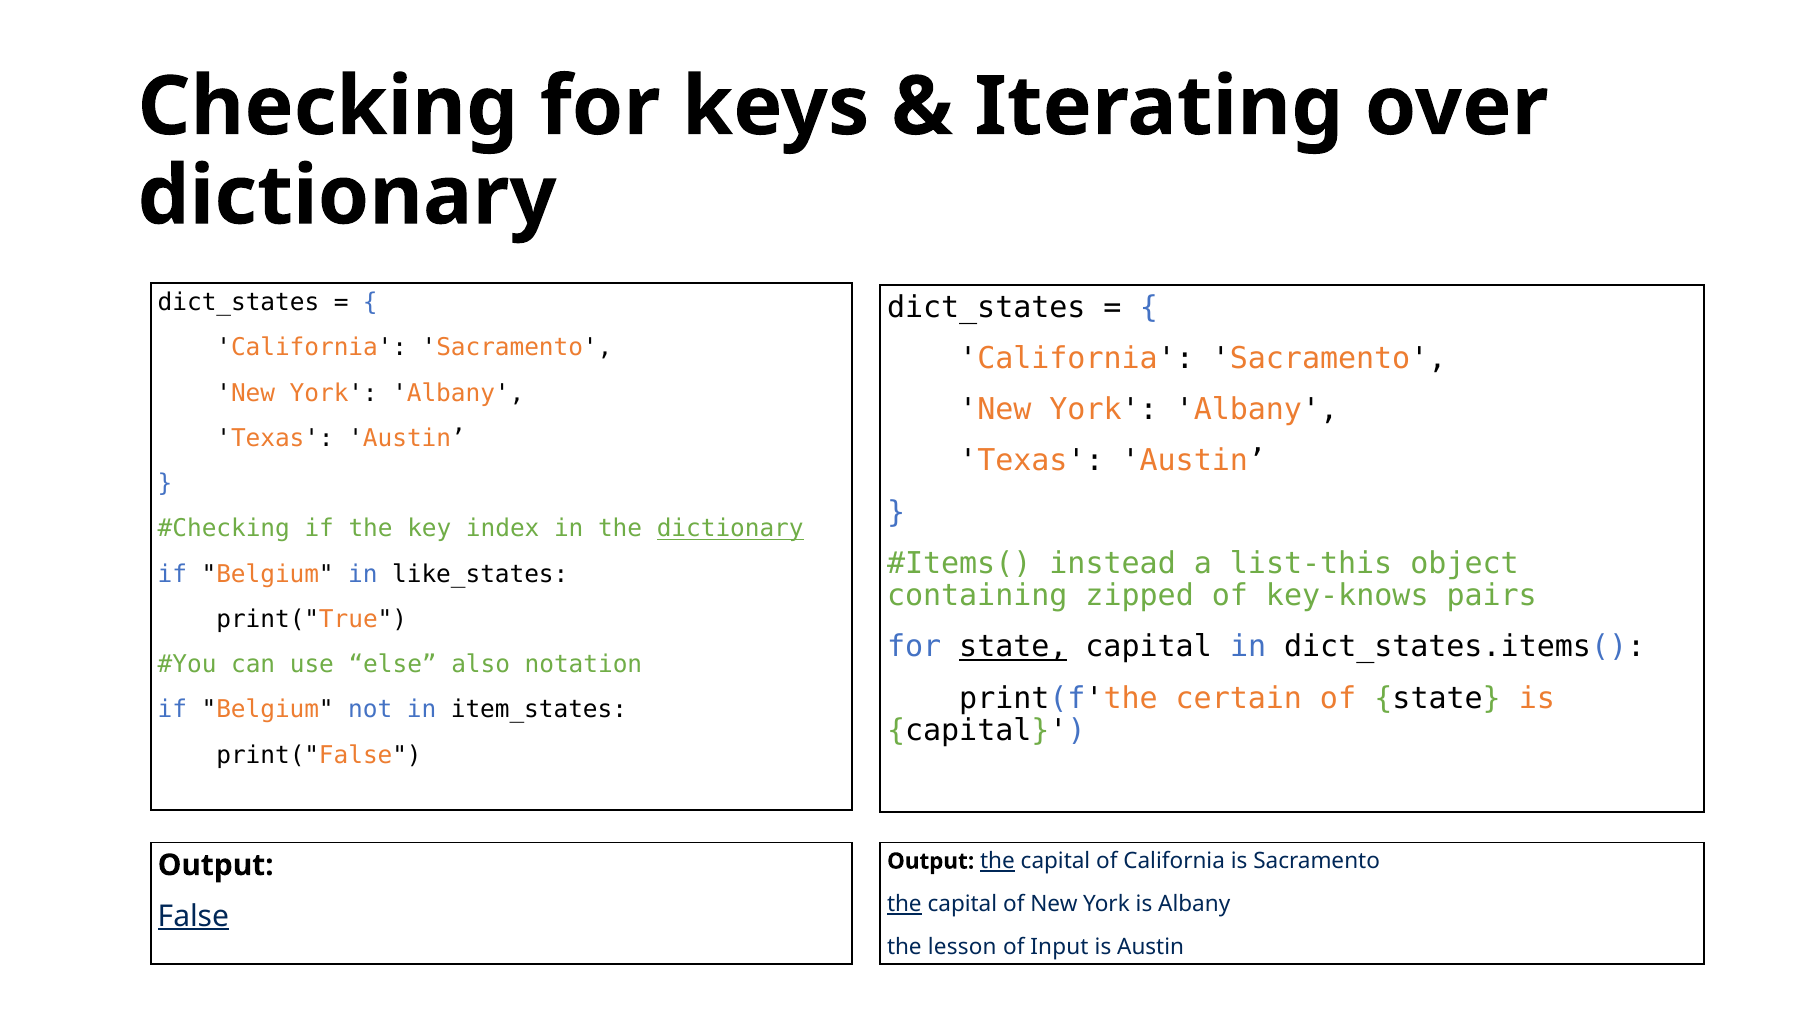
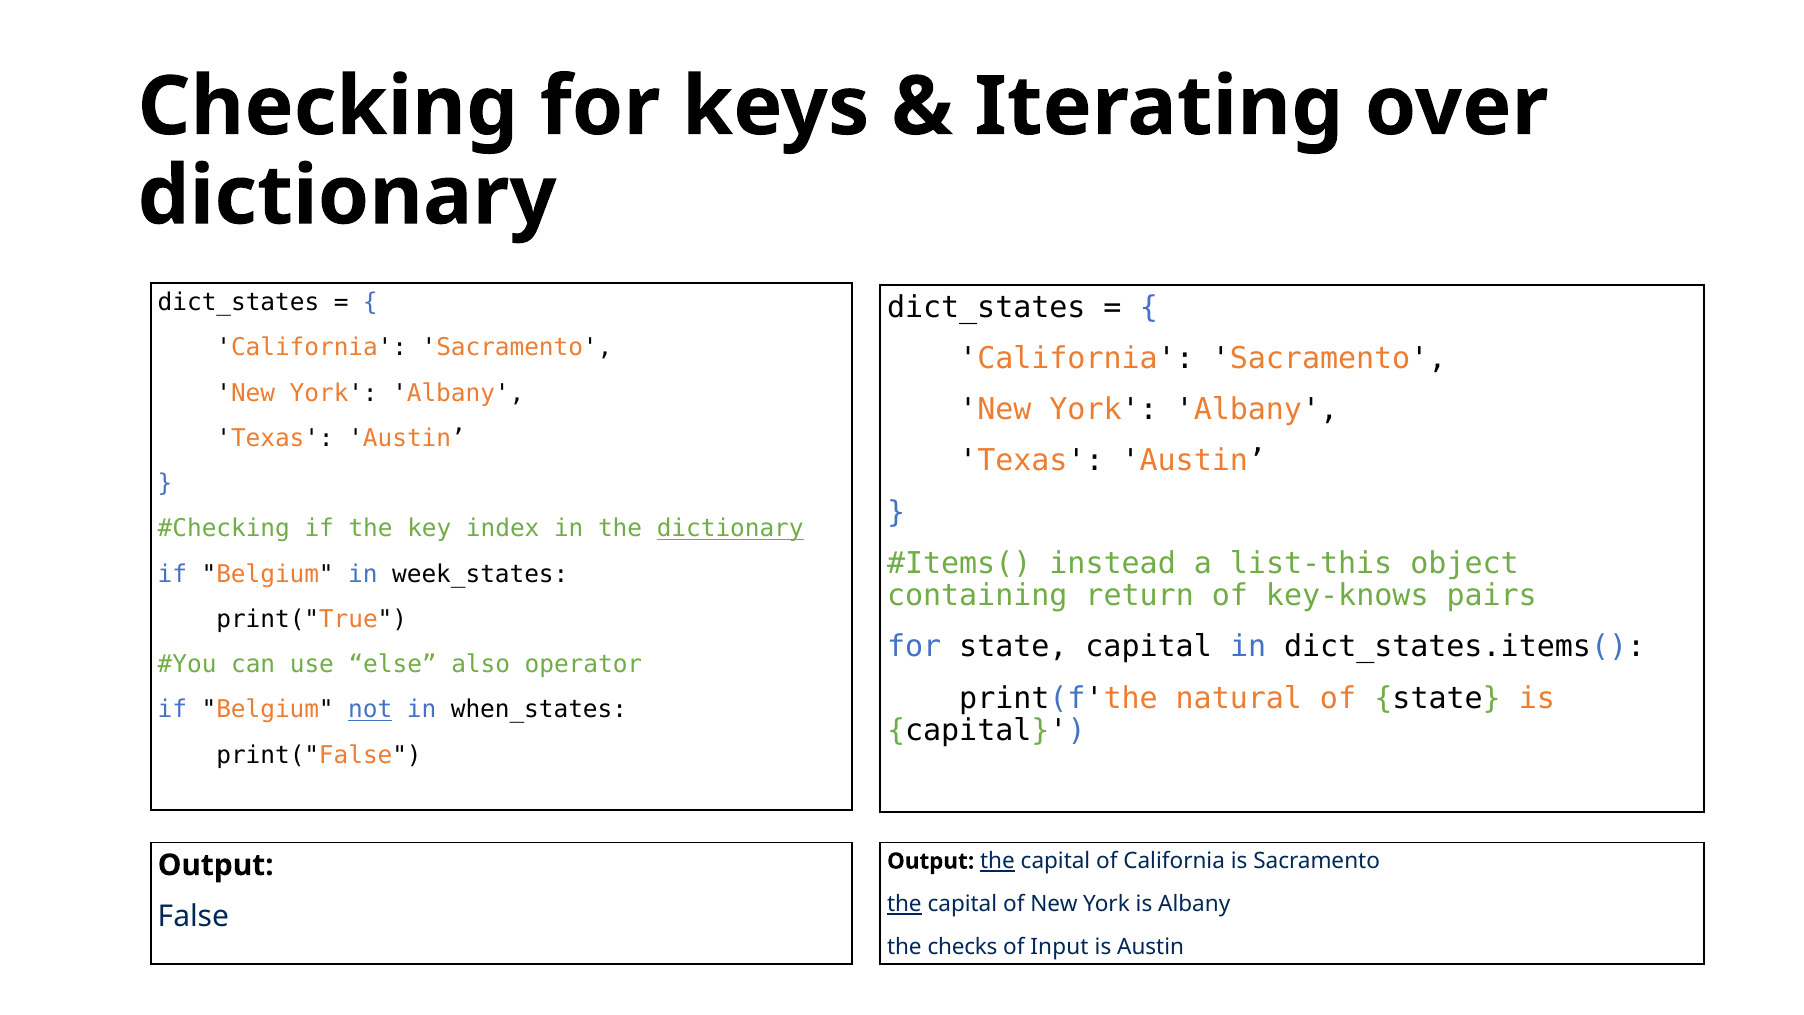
like_states: like_states -> week_states (480, 574)
zipped: zipped -> return (1140, 596)
state underline: present -> none (1013, 647)
notation: notation -> operator (583, 664)
certain: certain -> natural (1239, 698)
not underline: none -> present (370, 710)
item_states: item_states -> when_states (539, 710)
False underline: present -> none (193, 916)
lesson: lesson -> checks (962, 947)
